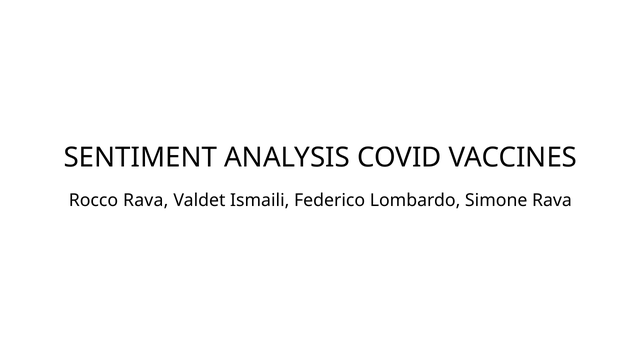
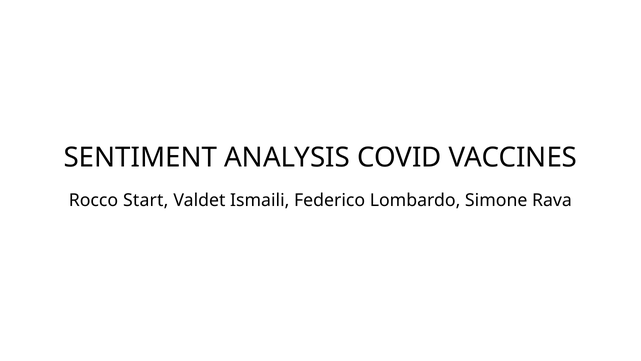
Rocco Rava: Rava -> Start (146, 200)
